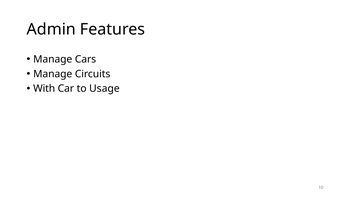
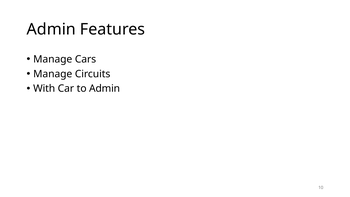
to Usage: Usage -> Admin (105, 89)
